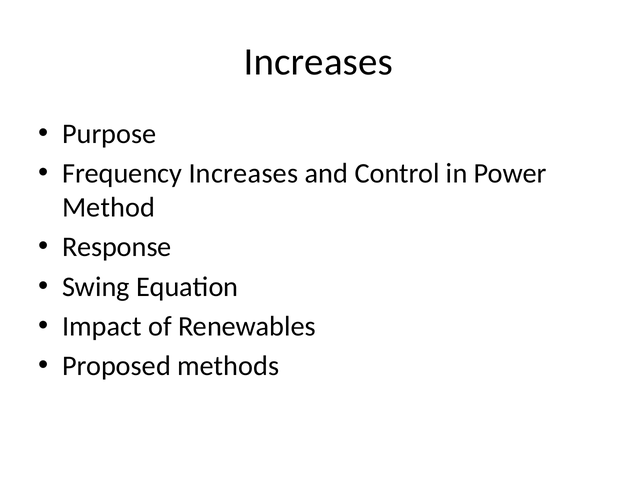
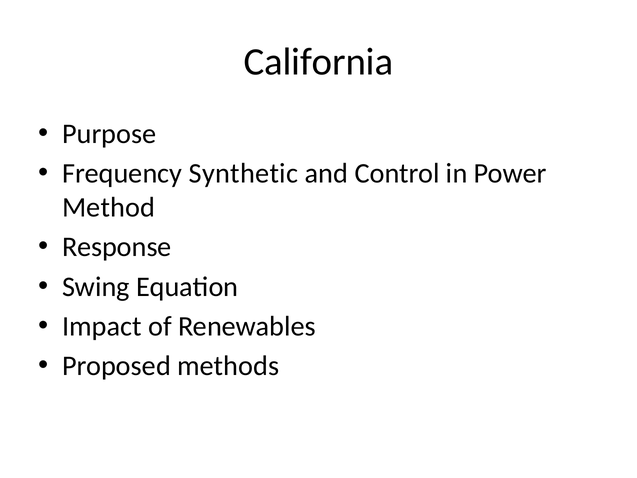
Increases: Increases -> California (318, 62)
Frequency Increases: Increases -> Synthetic (243, 173)
